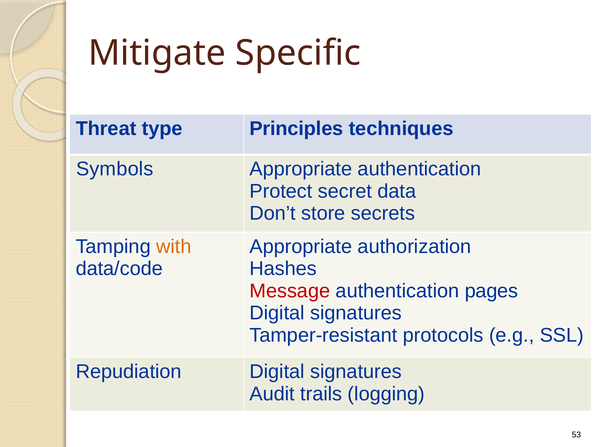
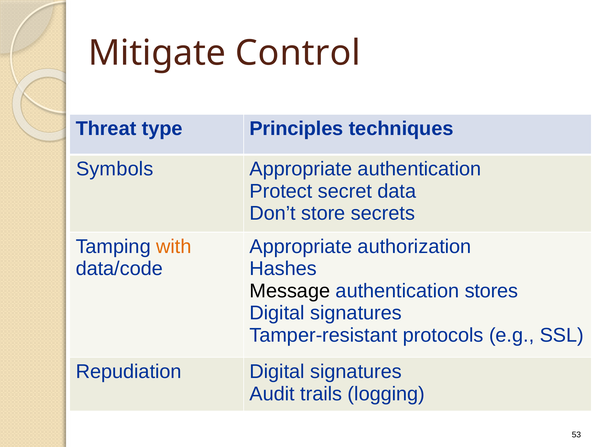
Specific: Specific -> Control (298, 53)
Message colour: red -> black (290, 291)
pages: pages -> stores (491, 291)
